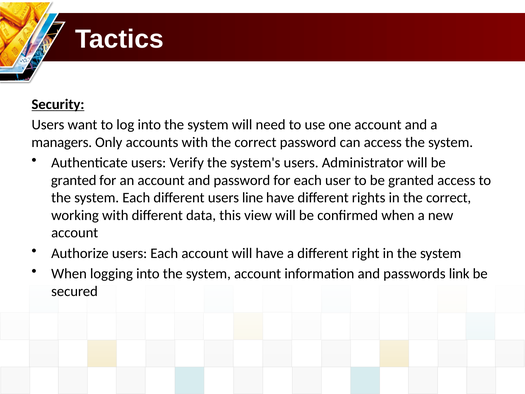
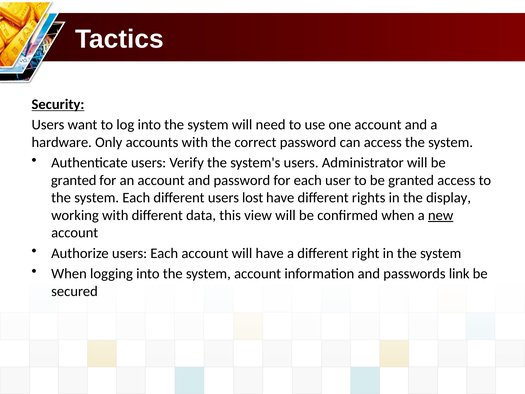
managers: managers -> hardware (62, 142)
line: line -> lost (253, 198)
in the correct: correct -> display (449, 198)
new underline: none -> present (441, 215)
